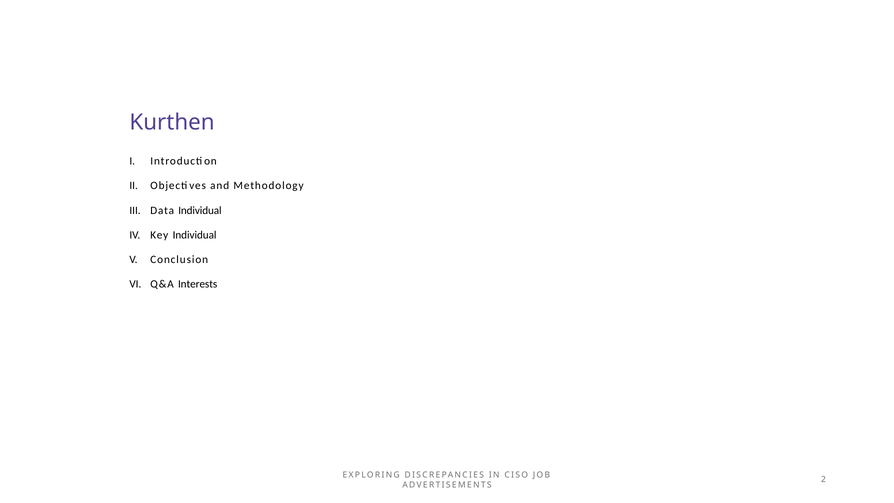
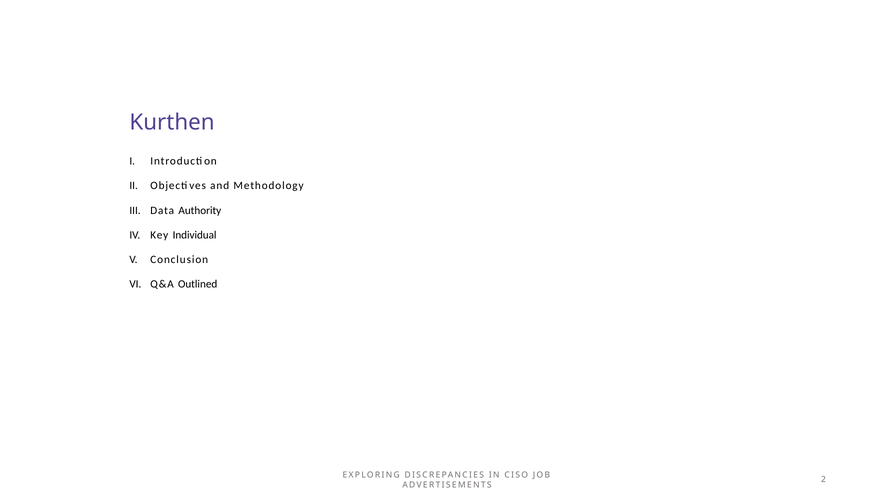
Data Individual: Individual -> Authority (200, 210)
Interests: Interests -> Outlined (198, 284)
